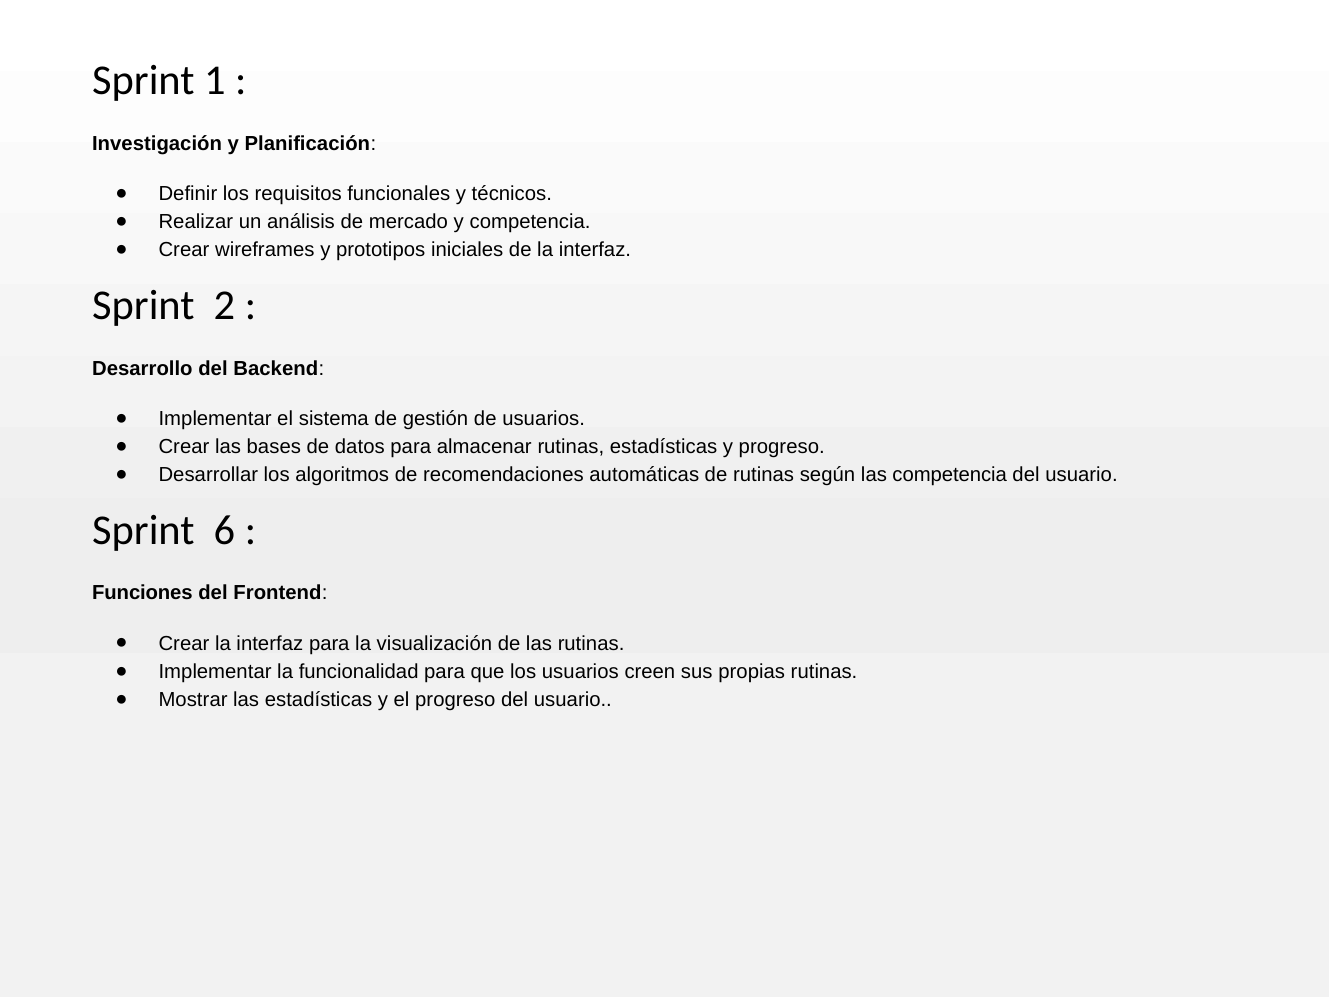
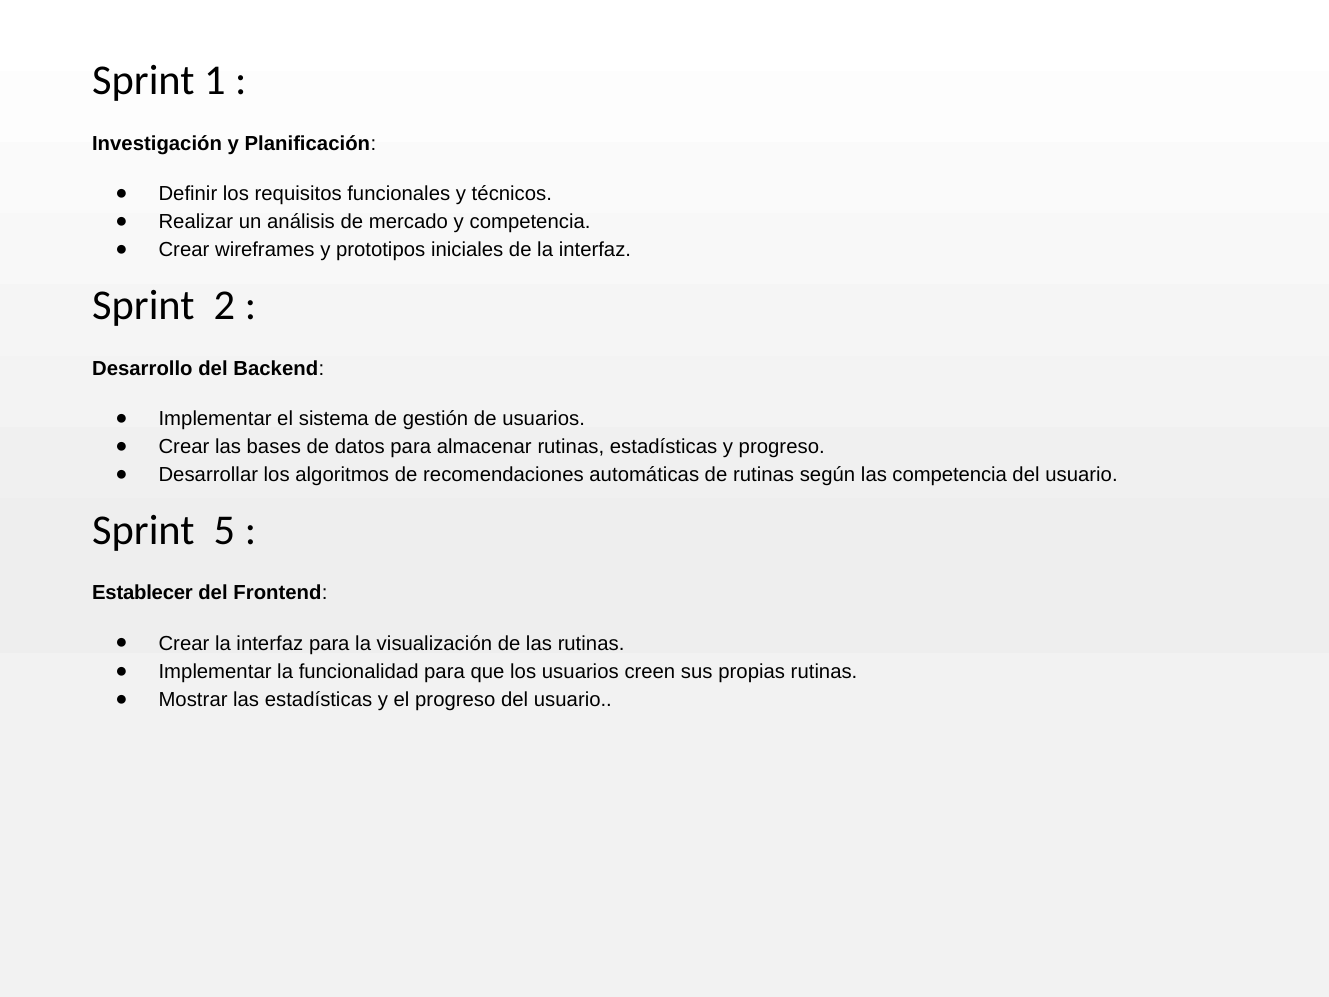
6: 6 -> 5 (224, 530)
Funciones: Funciones -> Establecer (142, 593)
